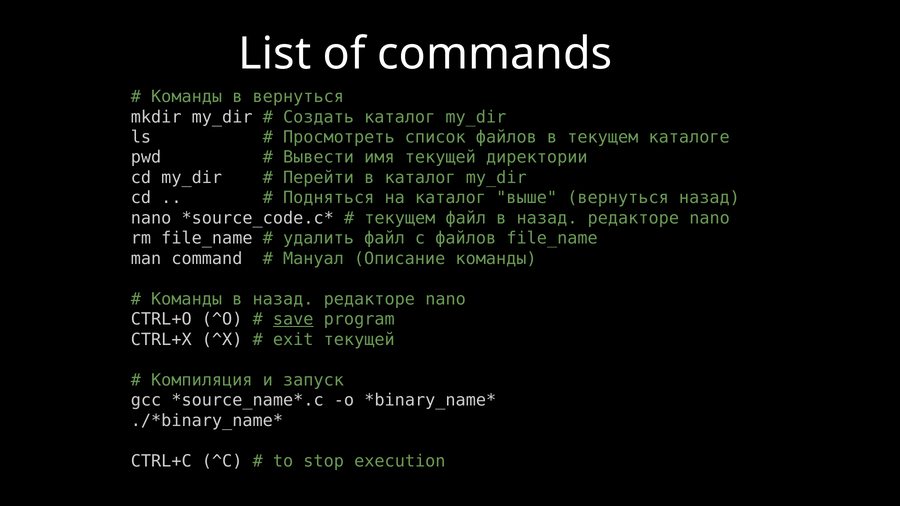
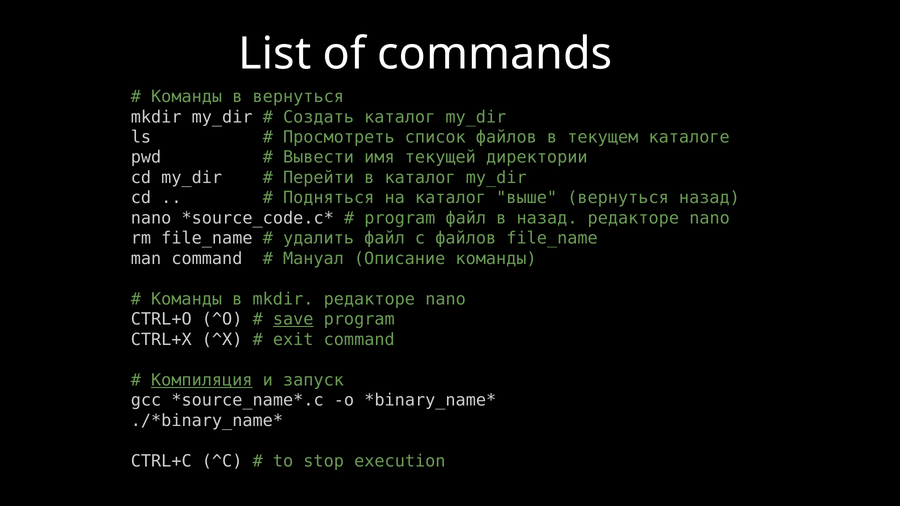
текущем: текущем -> program (400, 218)
Команды в назад: назад -> mkdir (283, 299)
exit текущей: текущей -> command (359, 340)
Компиляция underline: none -> present (202, 380)
